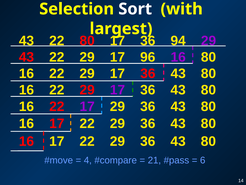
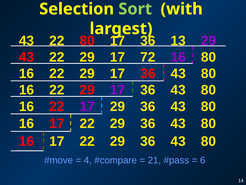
Sort colour: white -> light green (135, 9)
94: 94 -> 13 (178, 41)
96: 96 -> 72 (148, 57)
